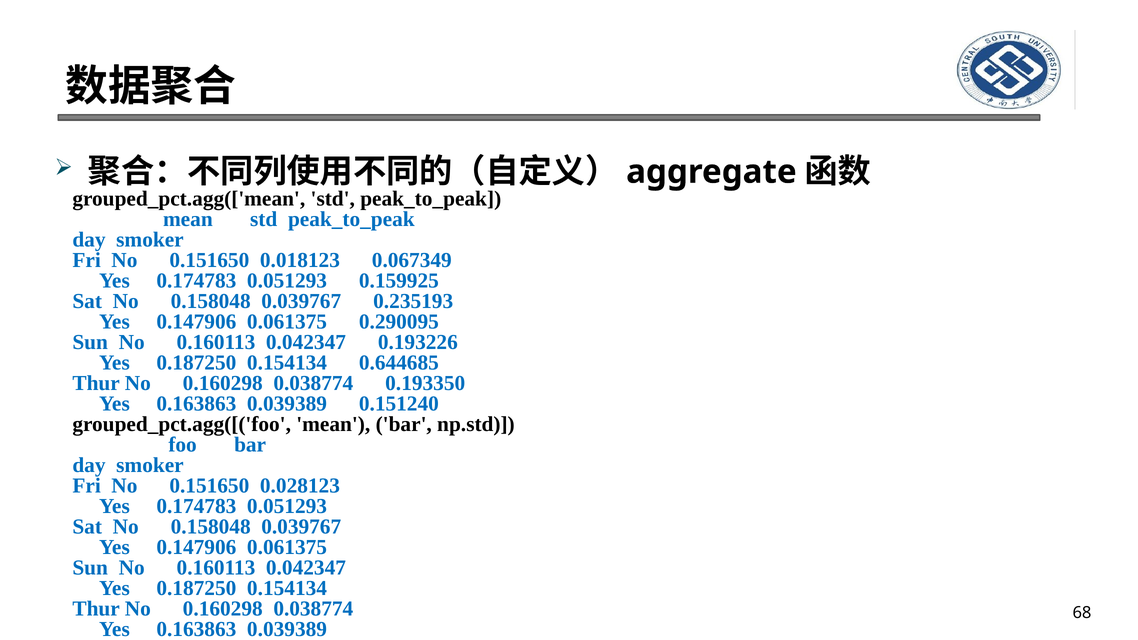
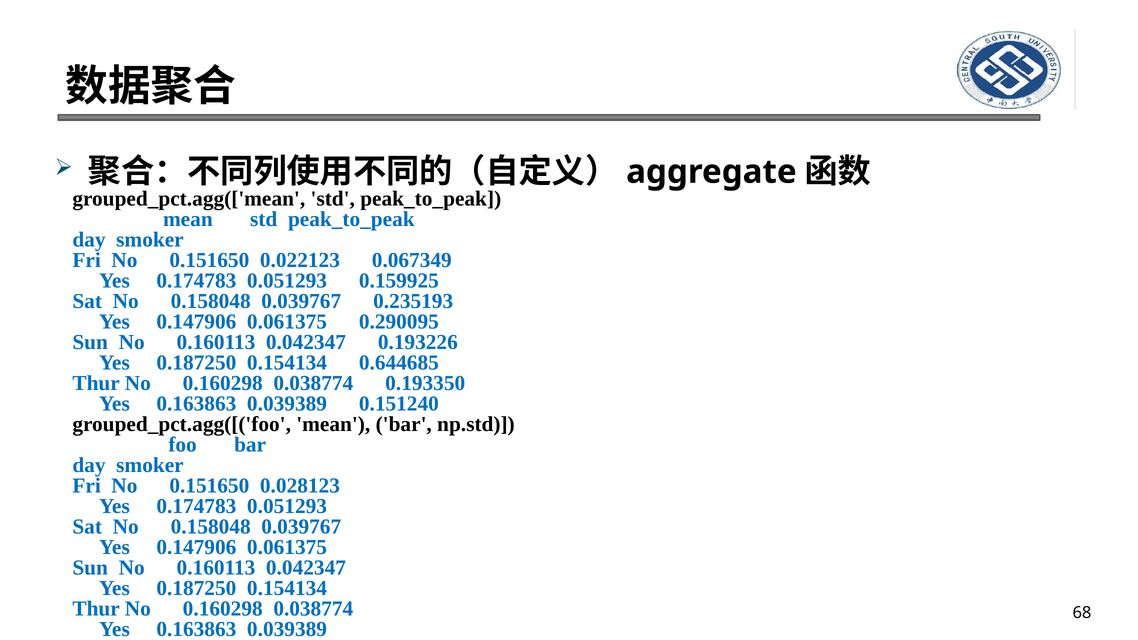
0.018123: 0.018123 -> 0.022123 (300, 260)
